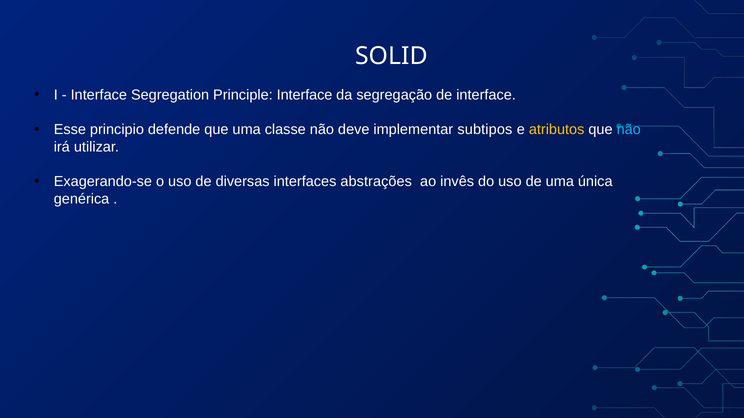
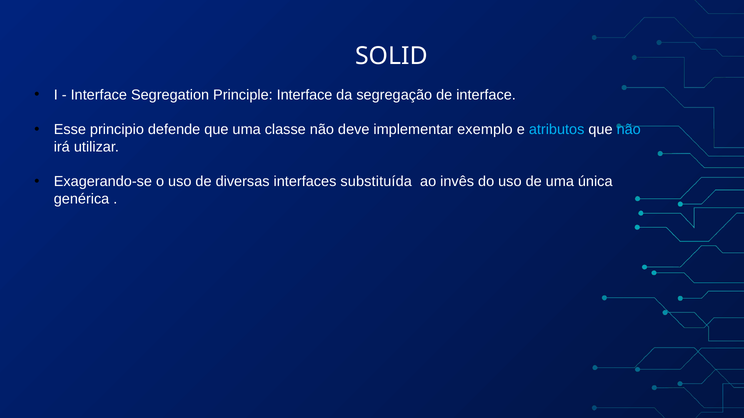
subtipos: subtipos -> exemplo (485, 130)
atributos colour: yellow -> light blue (557, 130)
abstrações: abstrações -> substituída (376, 182)
